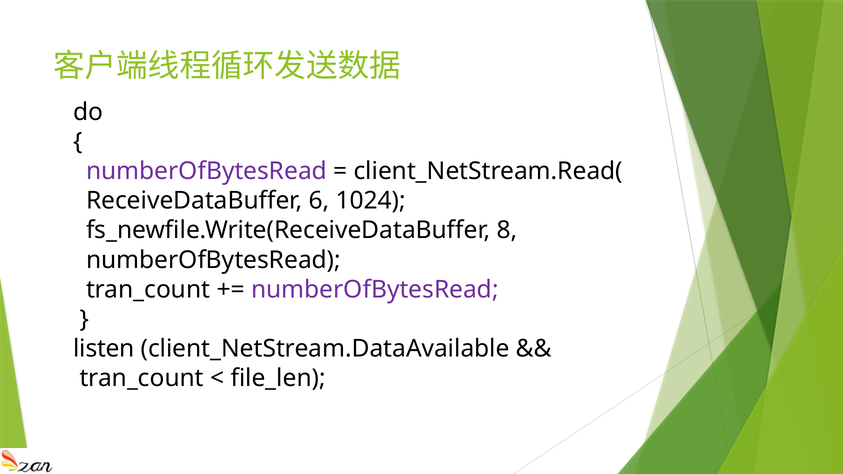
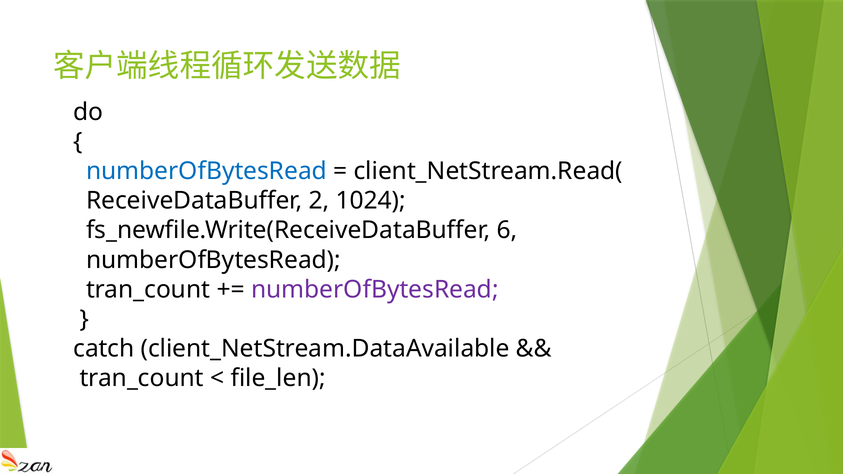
numberOfBytesRead colour: purple -> blue (207, 171)
6: 6 -> 2 (319, 201)
8: 8 -> 6 (507, 230)
listen: listen -> catch (104, 349)
